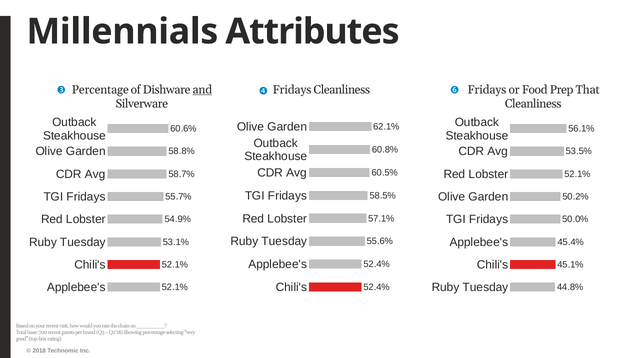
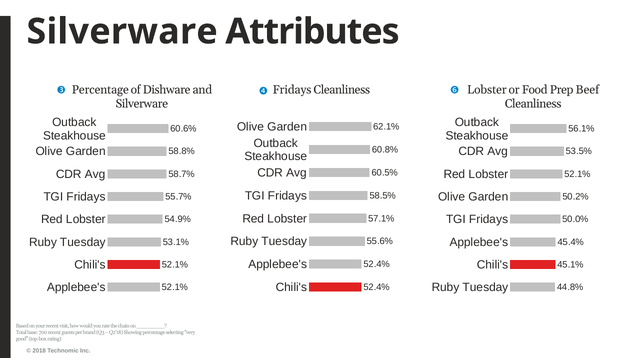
Millennials: Millennials -> Silverware (122, 32)
and underline: present -> none (202, 90)
Cleanliness Fridays: Fridays -> Lobster (487, 90)
That: That -> Beef (587, 90)
